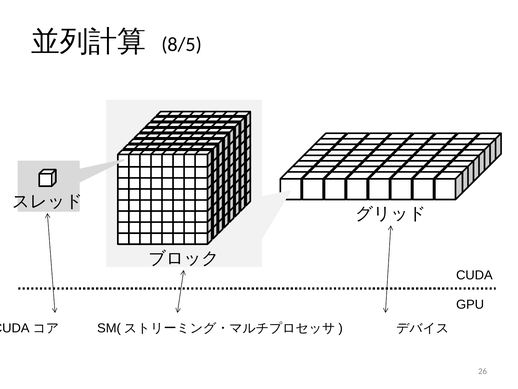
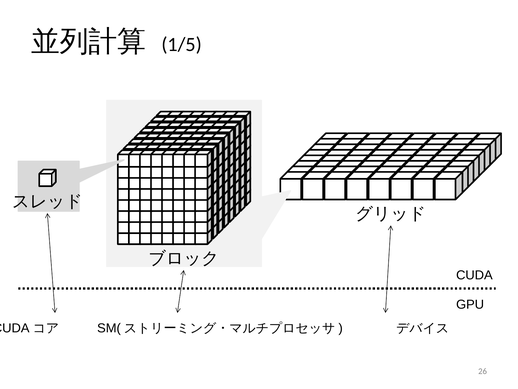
8/5: 8/5 -> 1/5 (182, 45)
